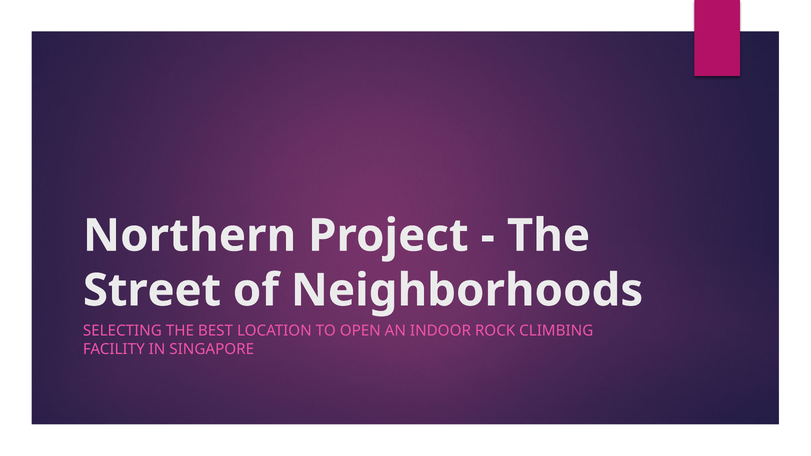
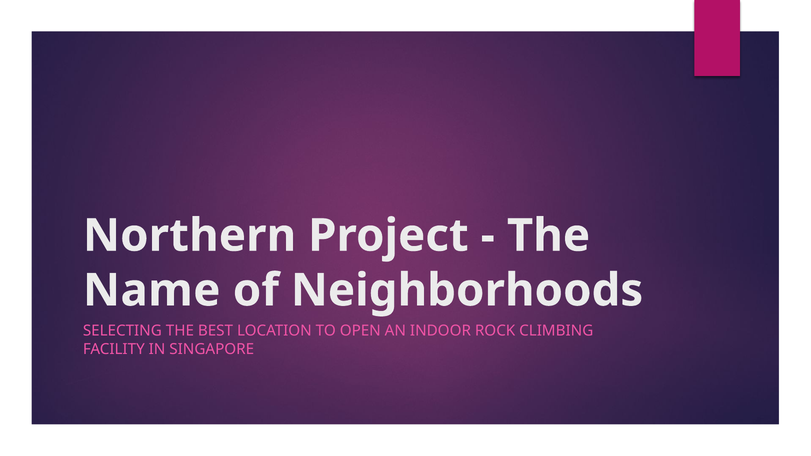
Street: Street -> Name (152, 291)
